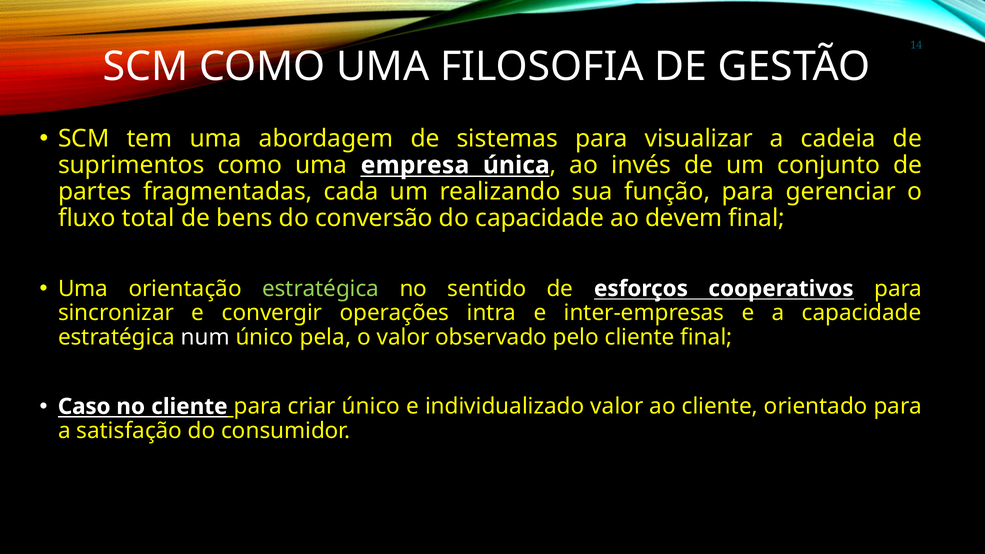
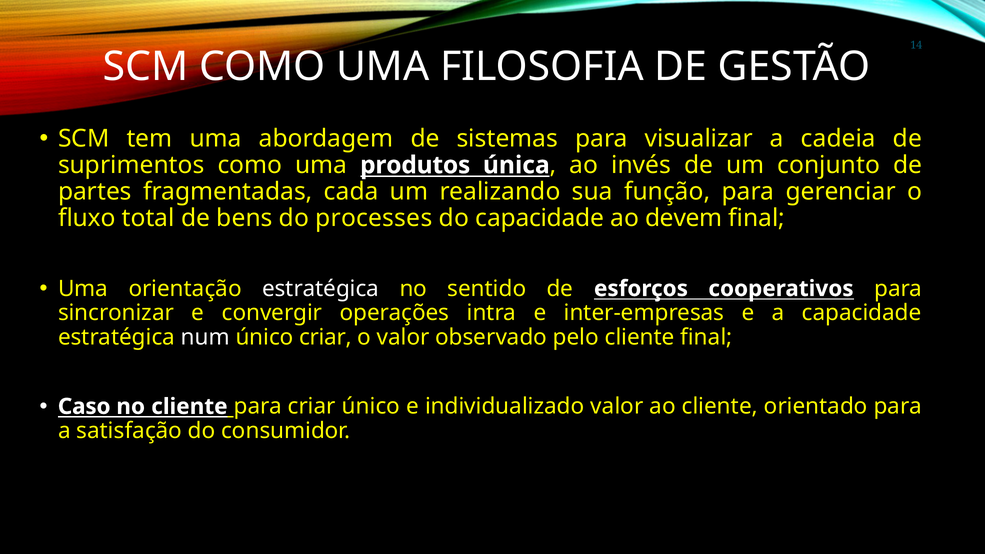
empresa: empresa -> produtos (415, 165)
conversão: conversão -> processes (374, 218)
estratégica colour: light green -> white (321, 289)
único pela: pela -> criar (326, 337)
